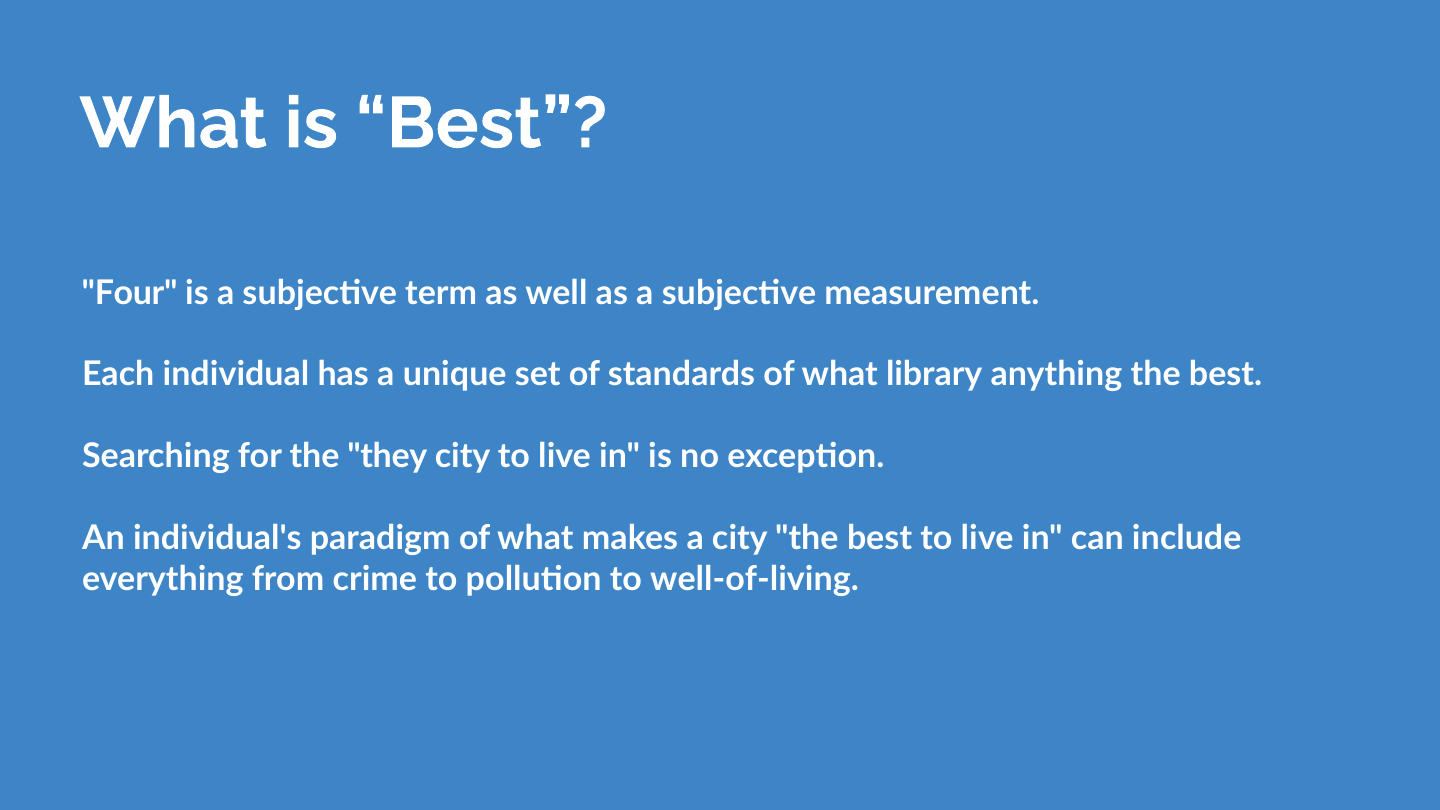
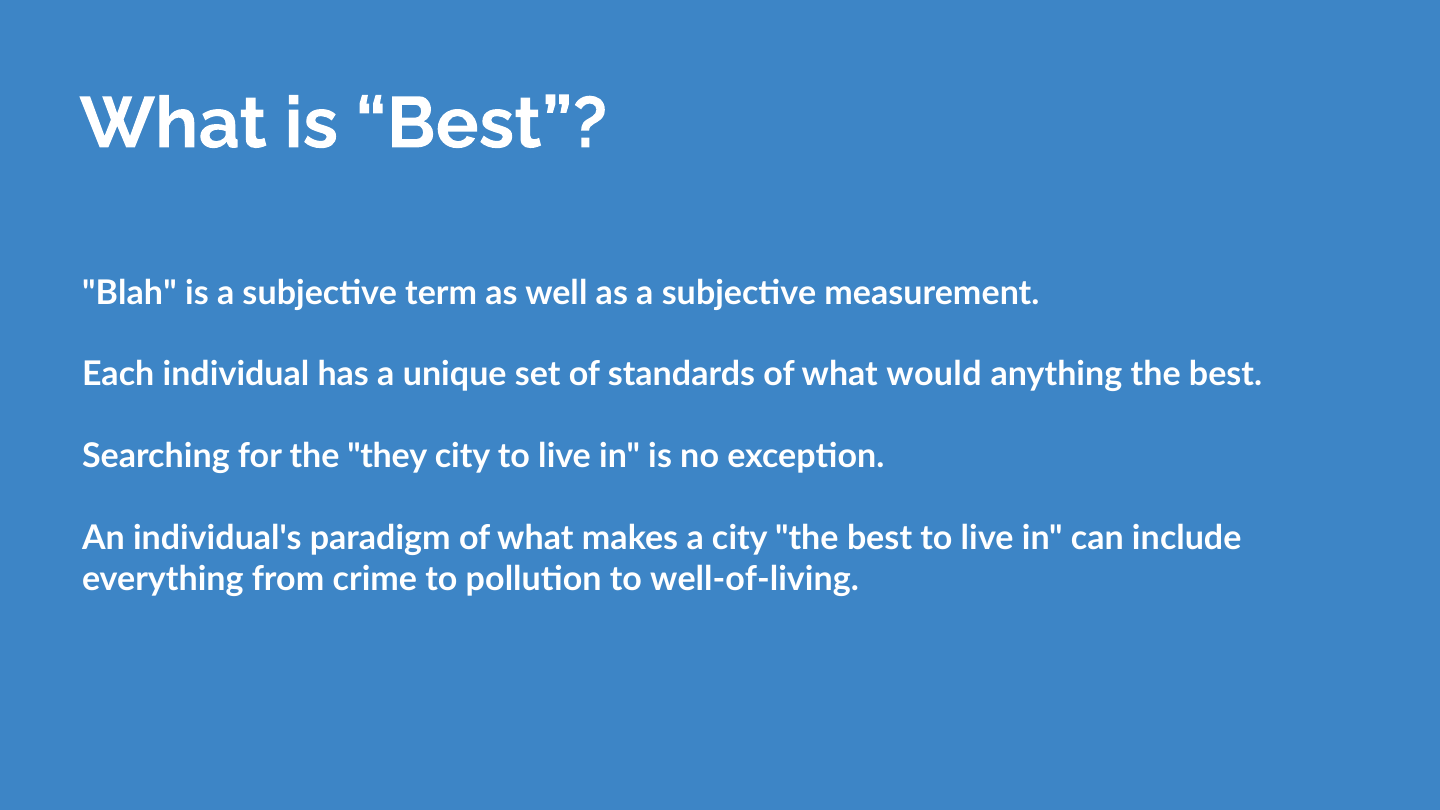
Four: Four -> Blah (129, 293)
library: library -> would (934, 375)
